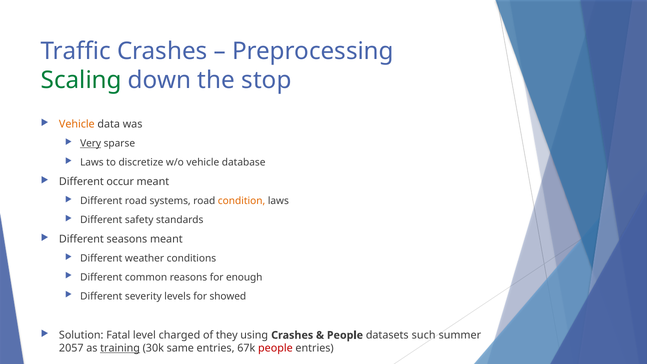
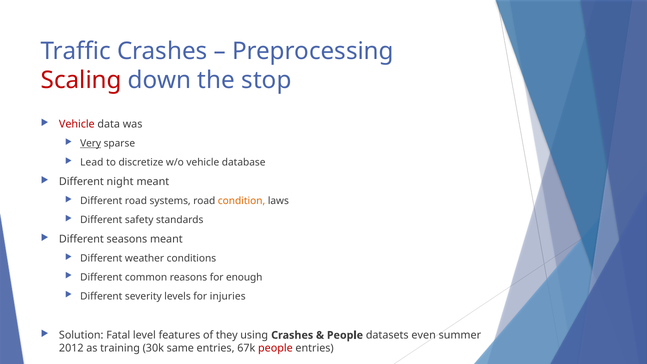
Scaling colour: green -> red (81, 80)
Vehicle colour: orange -> red (77, 124)
Laws: Laws -> Lead (92, 162)
occur: occur -> night (120, 182)
showed: showed -> injuries (228, 296)
charged: charged -> features (180, 335)
such: such -> even (424, 335)
2057: 2057 -> 2012 (71, 348)
training underline: present -> none (120, 348)
